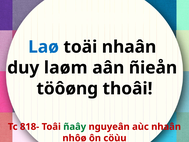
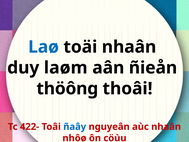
töôøng: töôøng -> thöông (67, 88)
818-: 818- -> 422- (30, 127)
ñaây colour: green -> blue (75, 127)
